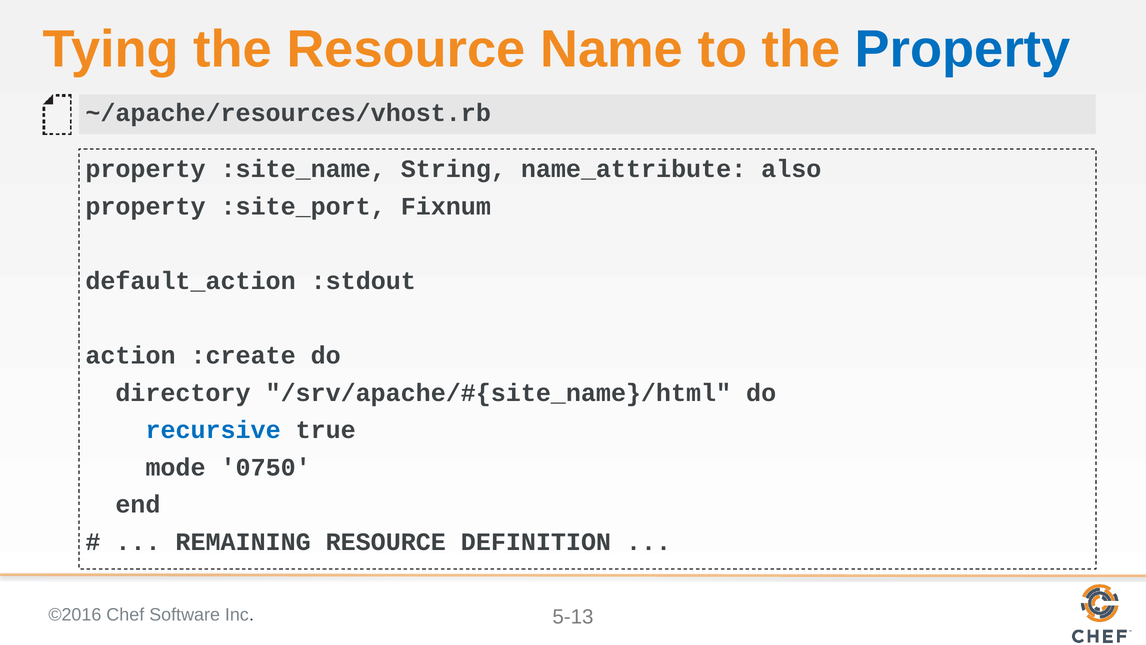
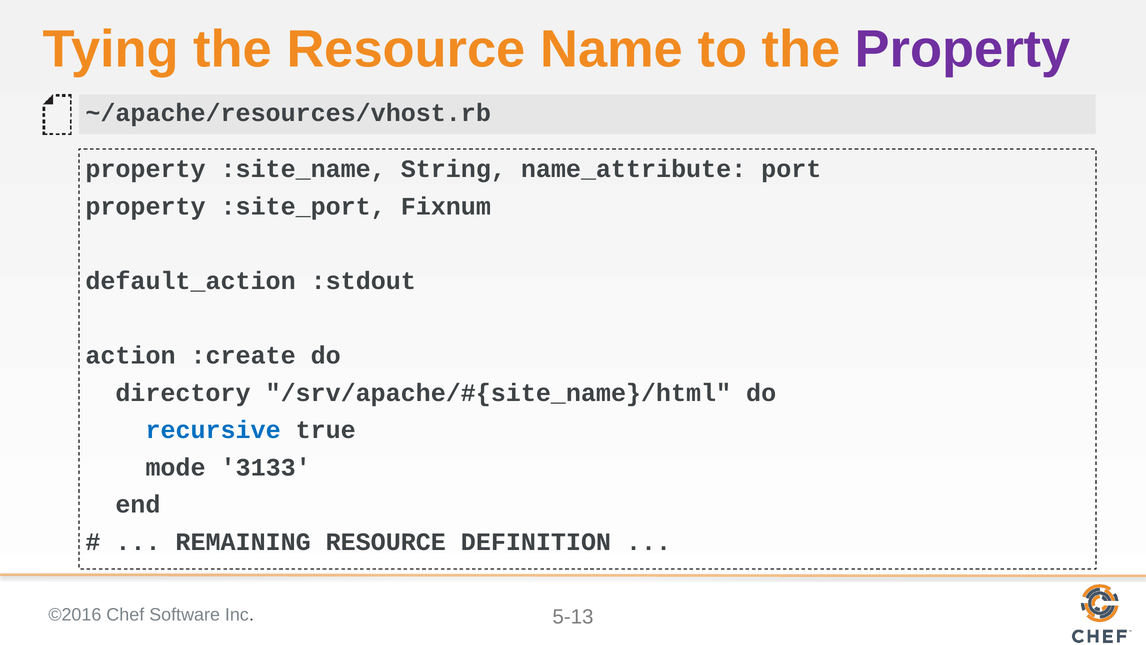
Property colour: blue -> purple (963, 50)
also: also -> port (791, 169)
0750: 0750 -> 3133 (266, 467)
